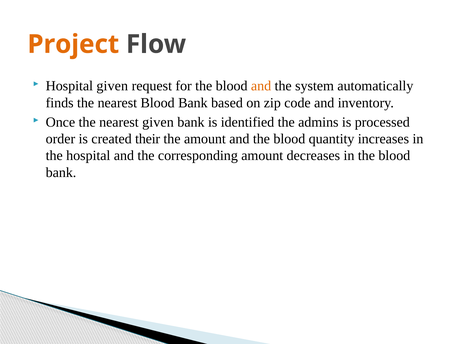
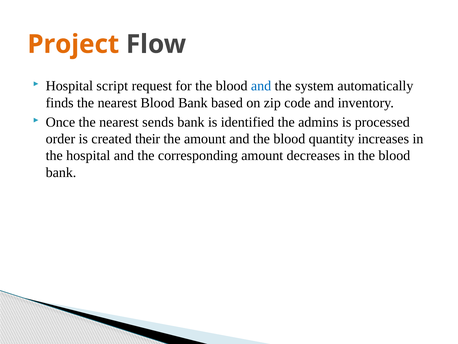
Hospital given: given -> script (112, 86)
and colour: orange -> blue (261, 86)
nearest given: given -> sends (158, 122)
